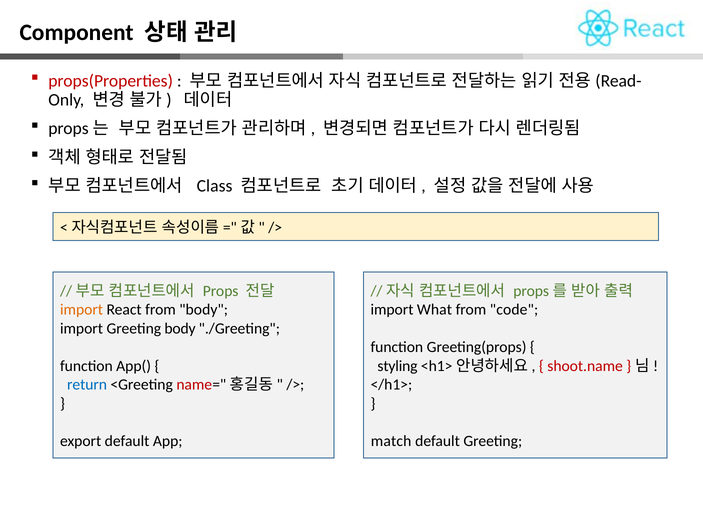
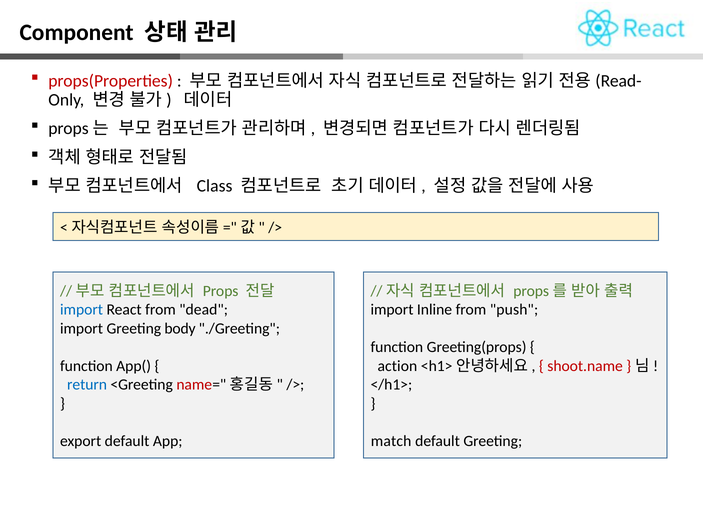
import colour: orange -> blue (82, 309)
from body: body -> dead (204, 309)
What: What -> Inline (435, 309)
code: code -> push (514, 309)
styling: styling -> action (397, 366)
